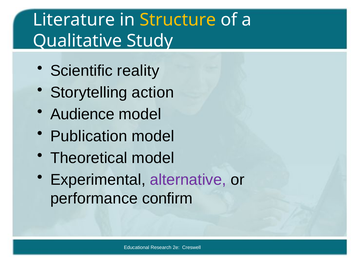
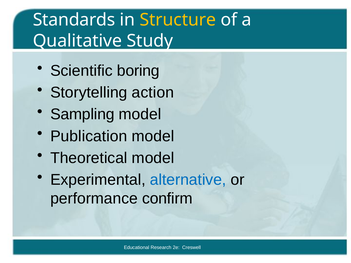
Literature: Literature -> Standards (74, 20)
reality: reality -> boring (138, 71)
Audience: Audience -> Sampling (82, 114)
alternative colour: purple -> blue (188, 180)
